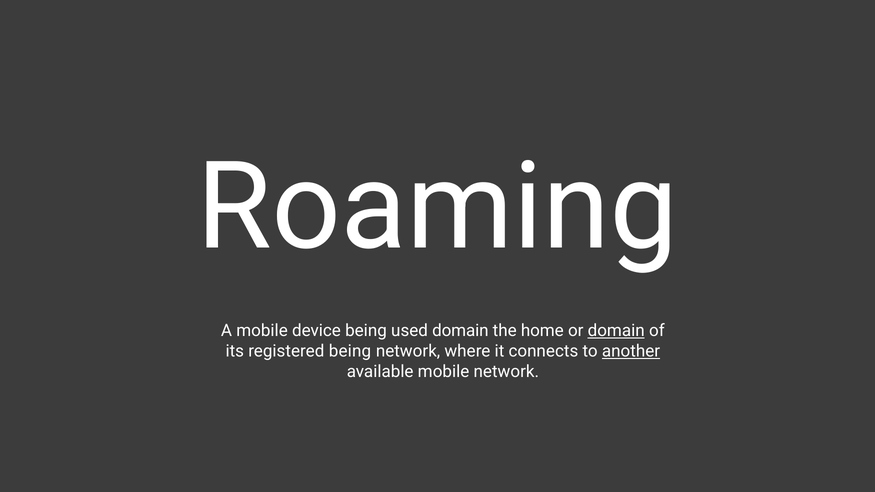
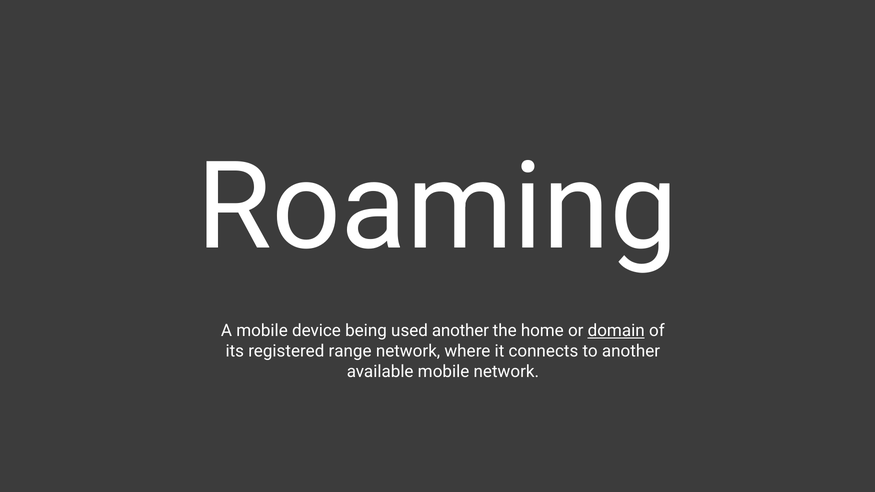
used domain: domain -> another (460, 331)
registered being: being -> range (350, 351)
another underline: present -> none (631, 351)
